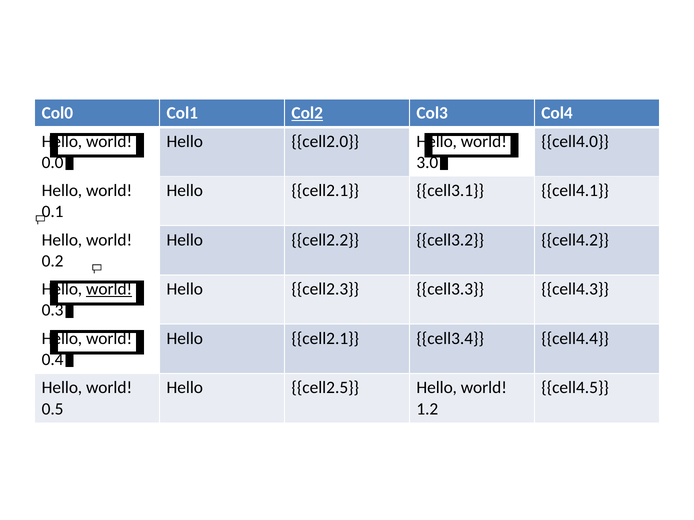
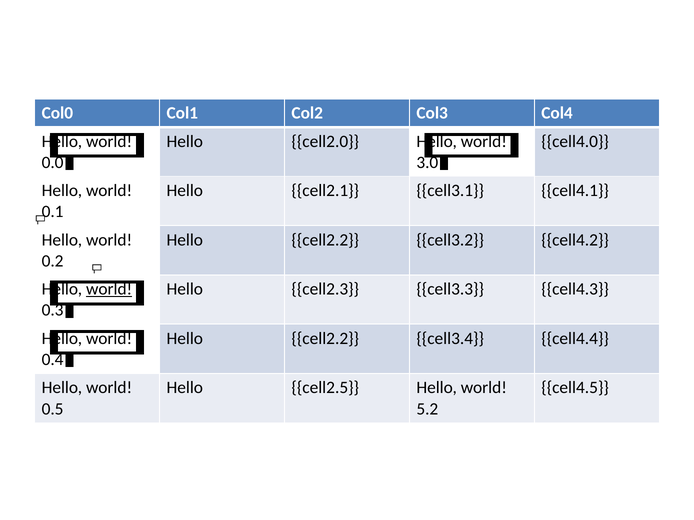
Col2 underline: present -> none (307, 113)
cell2.1: cell2.1 -> cell2.2 (325, 339)
1.2: 1.2 -> 5.2 (427, 409)
